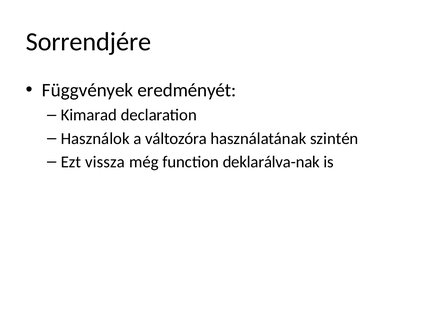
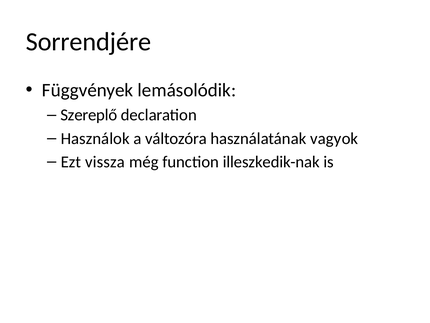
eredményét: eredményét -> lemásolódik (187, 90)
Kimarad: Kimarad -> Szereplő (89, 115)
szintén: szintén -> vagyok (334, 138)
deklarálva-nak: deklarálva-nak -> illeszkedik-nak (271, 162)
